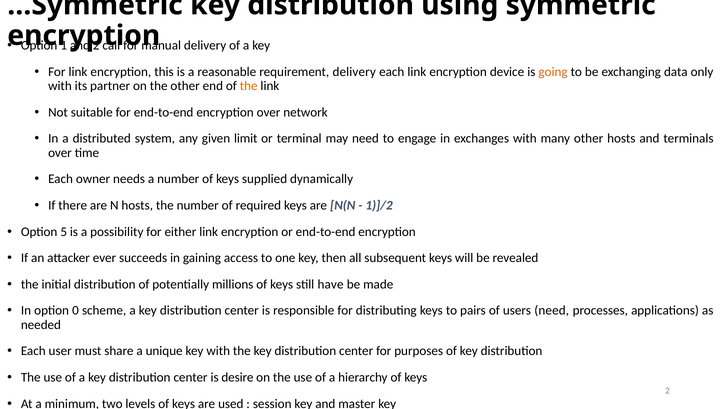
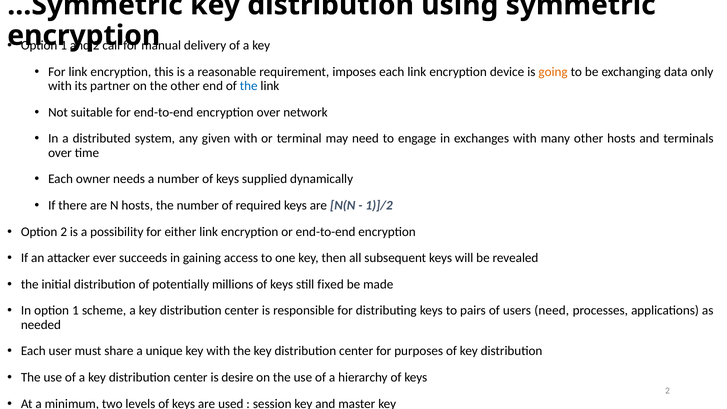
requirement delivery: delivery -> imposes (354, 72)
the colour: orange -> blue (249, 86)
given limit: limit -> with (246, 139)
Option 5: 5 -> 2 (64, 232)
have: have -> fixed (331, 284)
In option 0: 0 -> 1 (75, 311)
